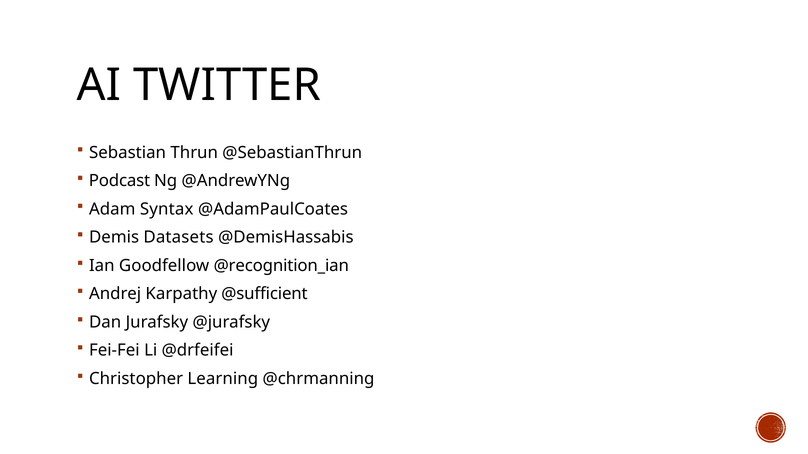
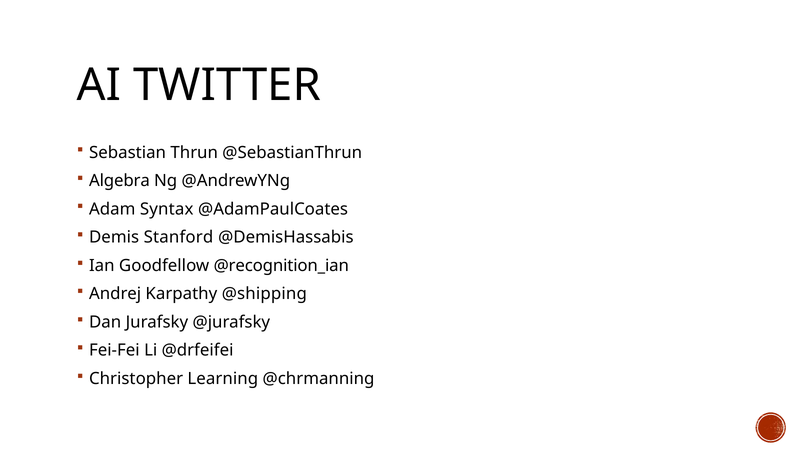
Podcast: Podcast -> Algebra (119, 181)
Datasets: Datasets -> Stanford (178, 238)
@sufficient: @sufficient -> @shipping (264, 294)
